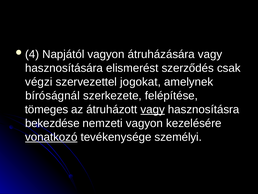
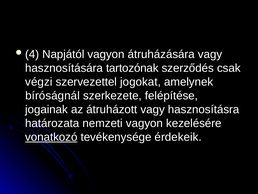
elismerést: elismerést -> tartozónak (132, 68)
tömeges: tömeges -> jogainak (47, 109)
vagy underline: present -> none (153, 109)
bekezdése: bekezdése -> határozata (52, 123)
személyi: személyi -> érdekeik (178, 137)
